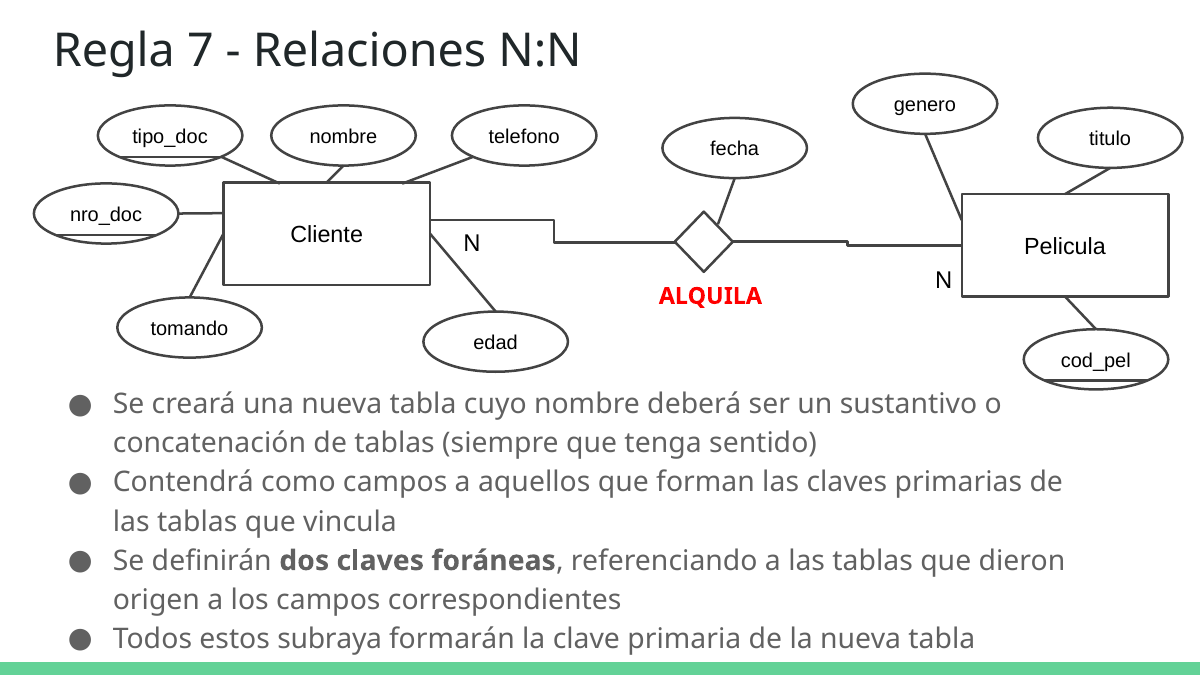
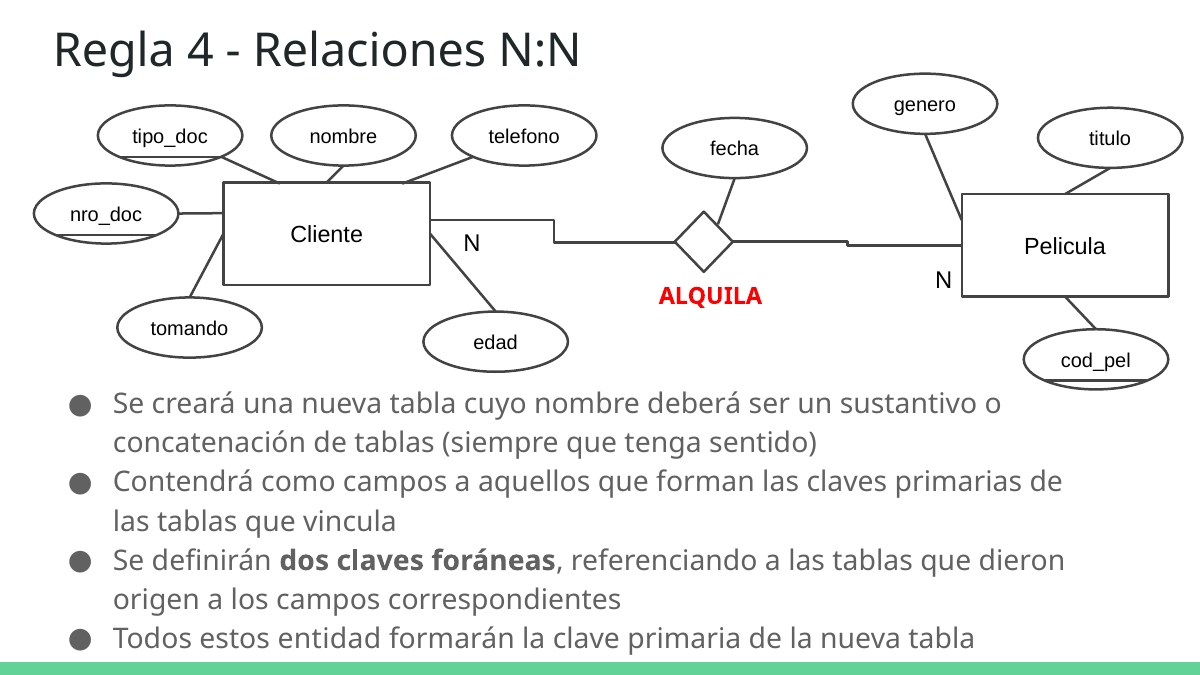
7: 7 -> 4 (200, 51)
subraya: subraya -> entidad (329, 639)
